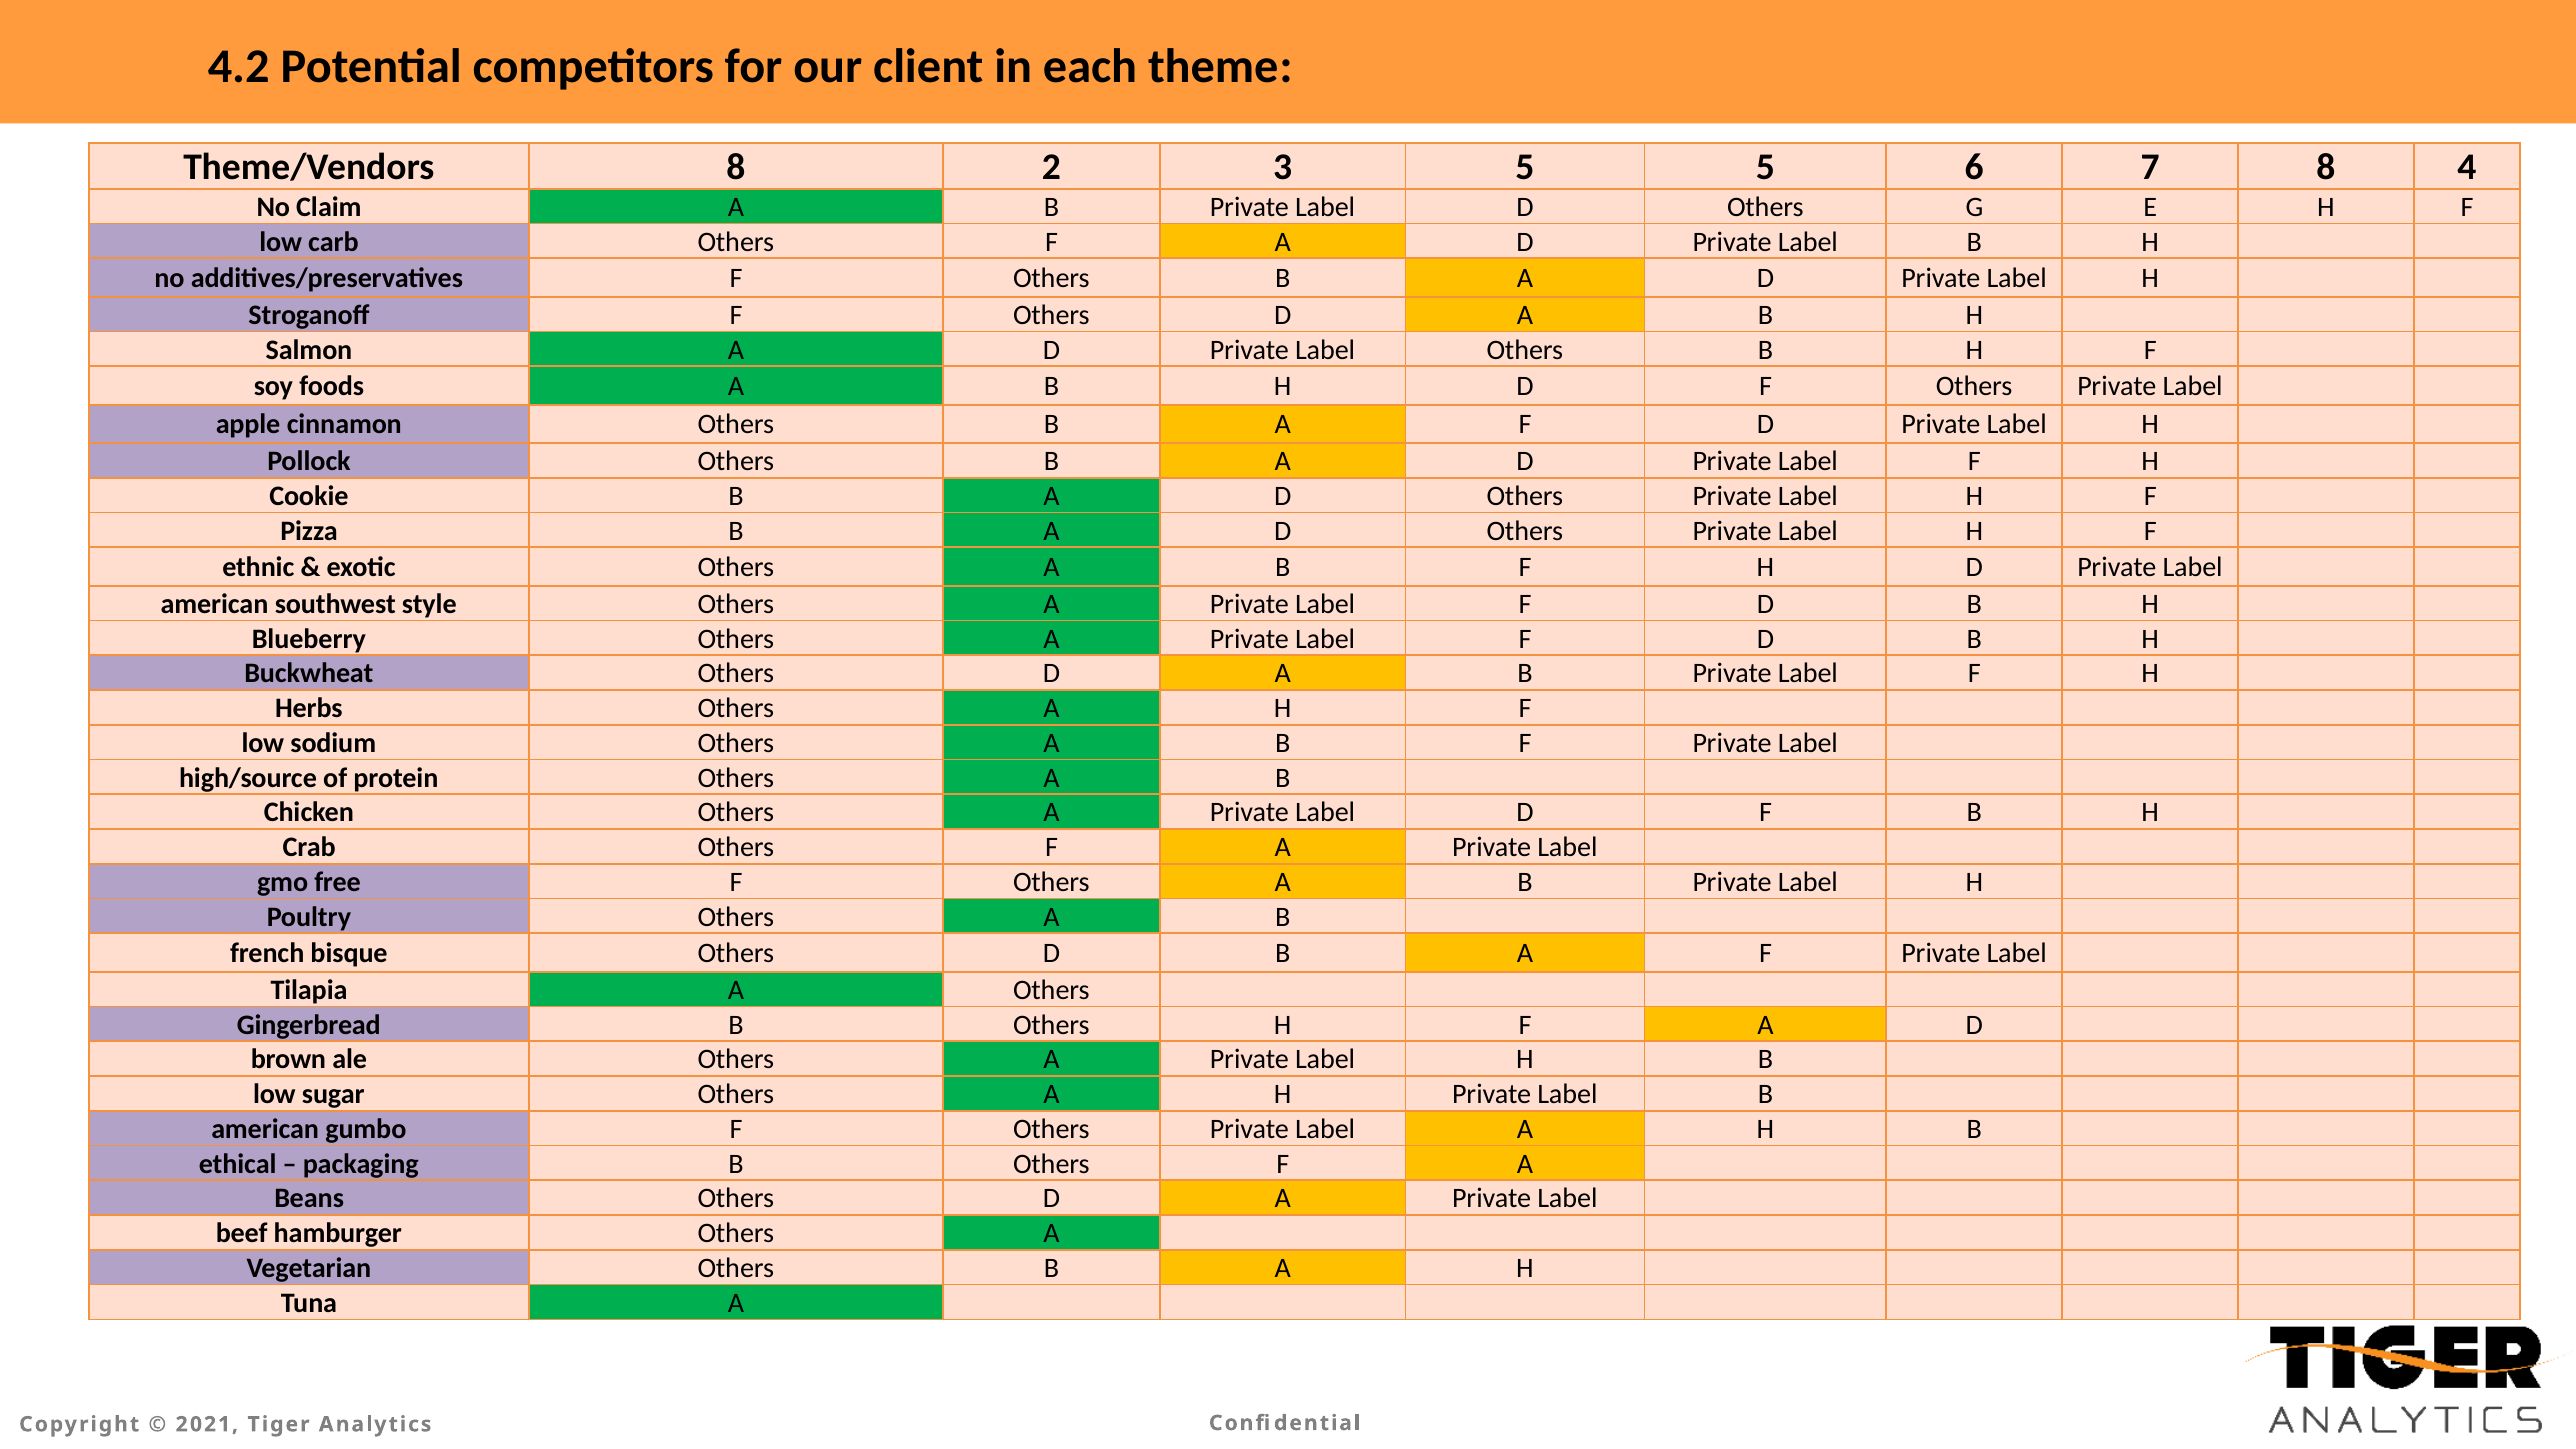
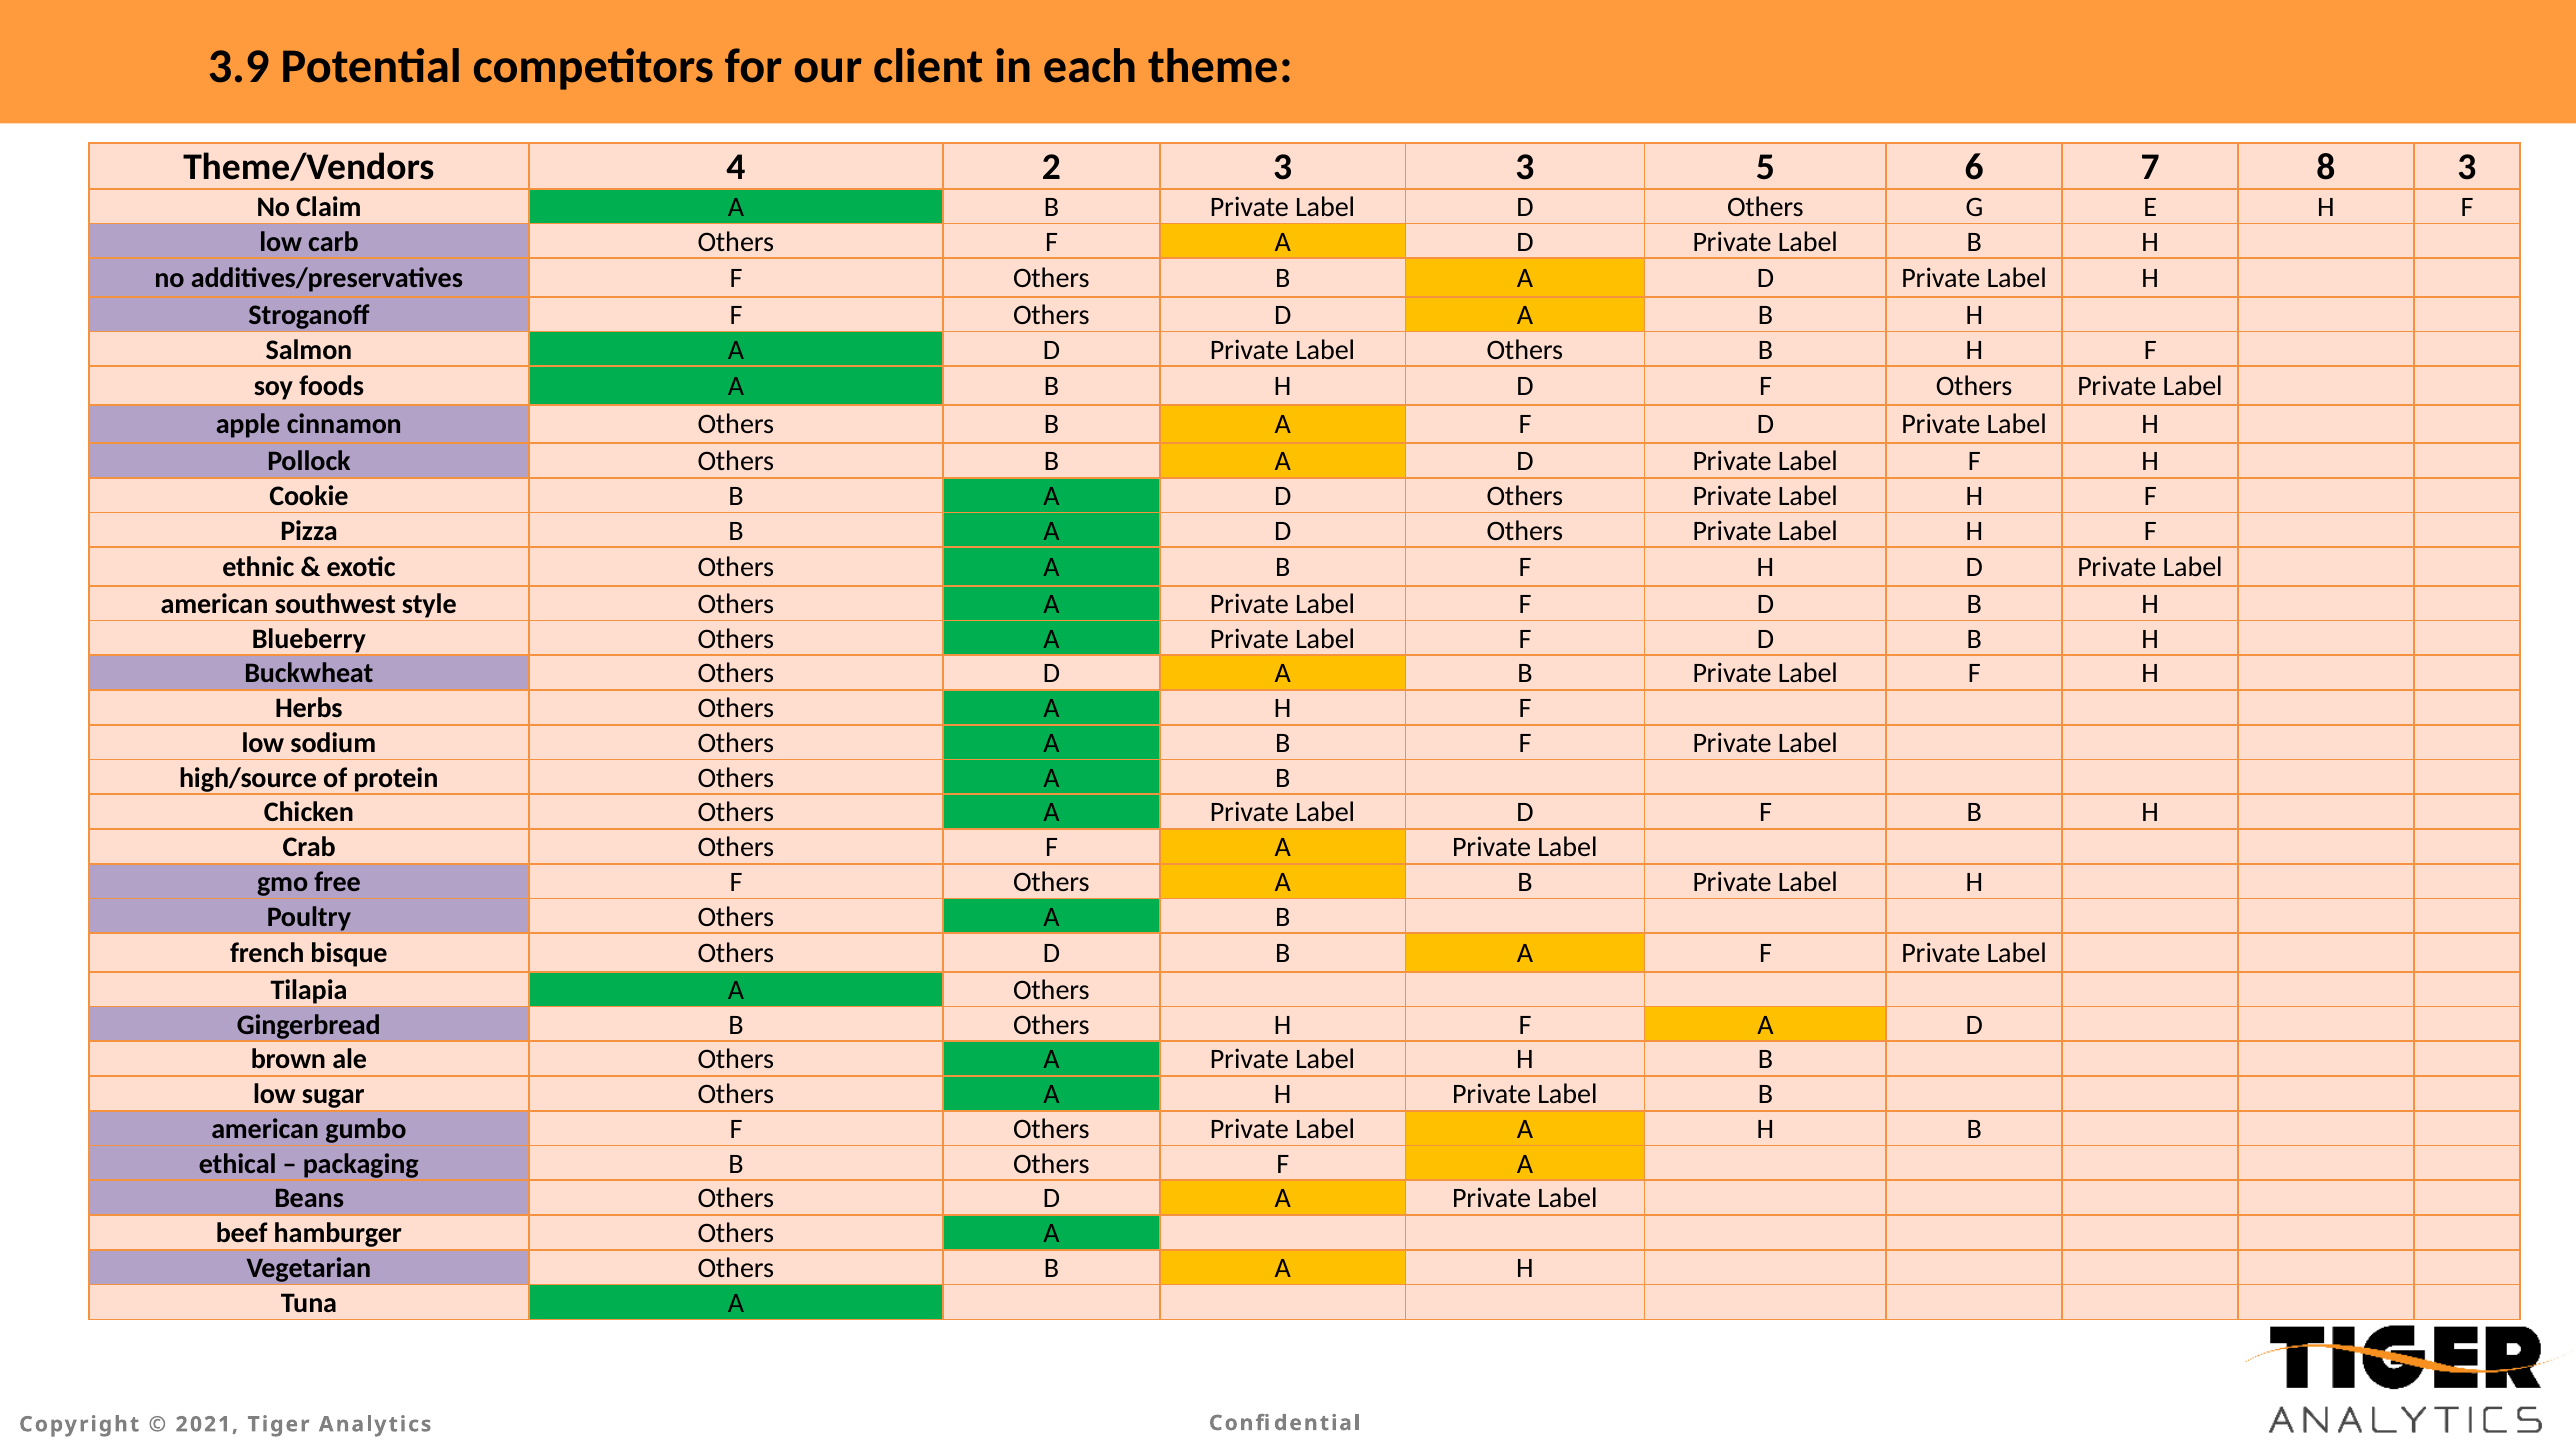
4.2: 4.2 -> 3.9 (239, 67)
Theme/Vendors 8: 8 -> 4 (736, 167)
3 5: 5 -> 3 (1525, 167)
8 4: 4 -> 3 (2467, 167)
